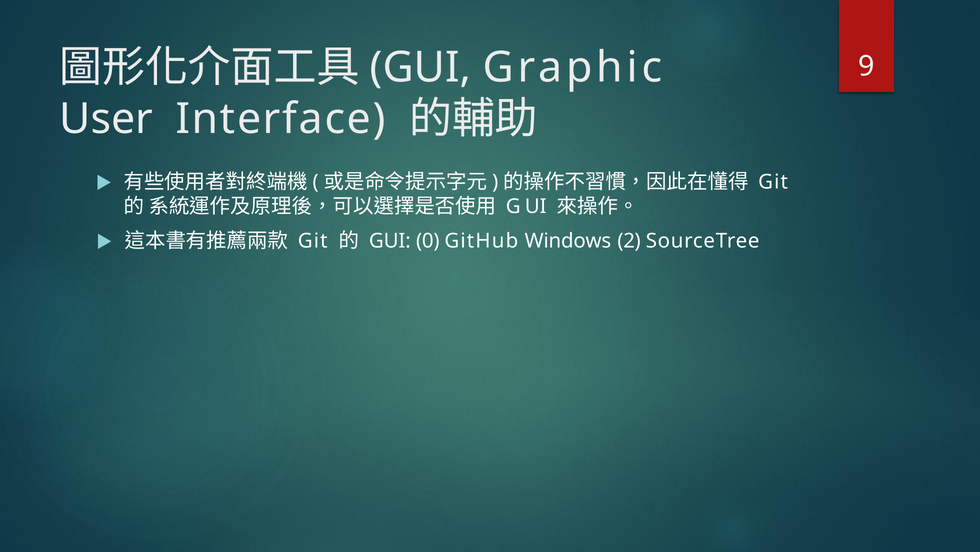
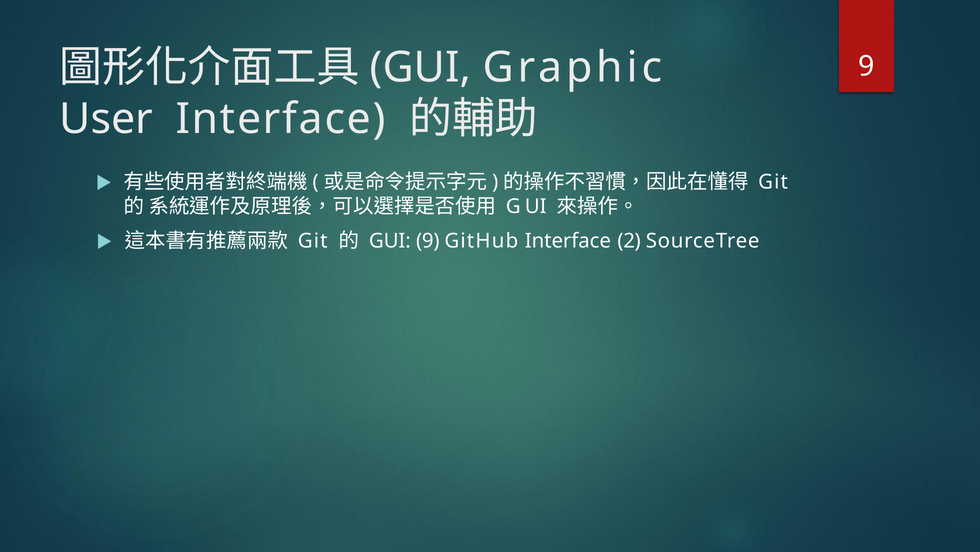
GUI 0: 0 -> 9 (428, 241)
GitHub Windows: Windows -> Interface (568, 241)
